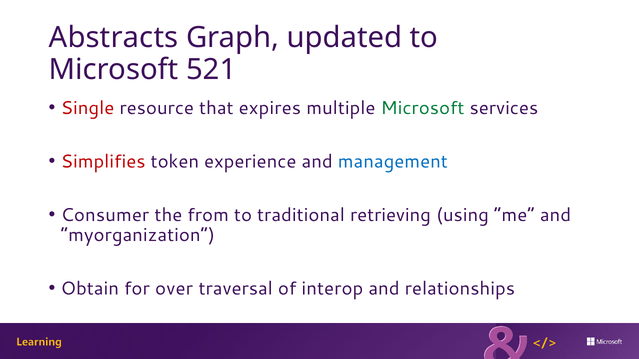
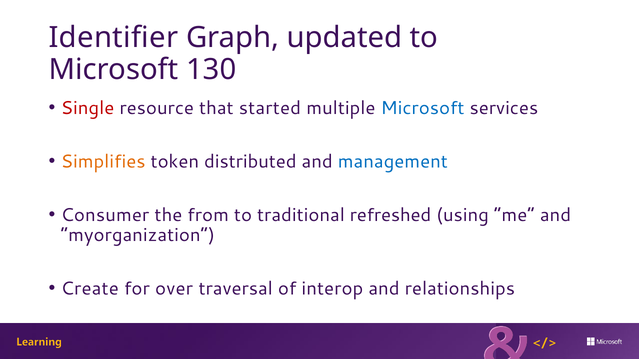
Abstracts: Abstracts -> Identifier (113, 38)
521: 521 -> 130 (211, 69)
expires: expires -> started (270, 108)
Microsoft colour: green -> blue (423, 108)
Simplifies colour: red -> orange (103, 162)
experience: experience -> distributed (250, 162)
retrieving: retrieving -> refreshed (391, 215)
Obtain: Obtain -> Create (90, 289)
